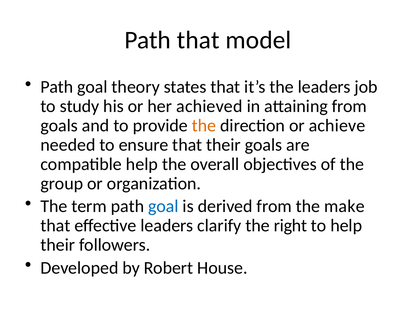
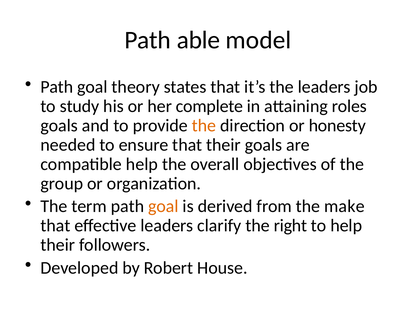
Path that: that -> able (198, 40)
achieved: achieved -> complete (210, 106)
attaining from: from -> roles (349, 106)
achieve: achieve -> honesty (337, 126)
goal colour: blue -> orange (163, 206)
